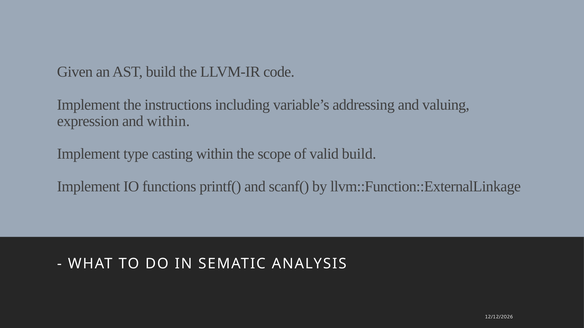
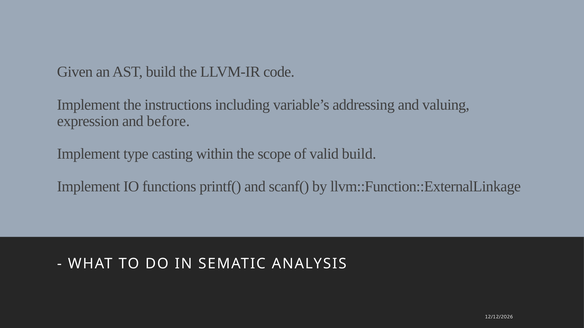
and within: within -> before (168, 121)
